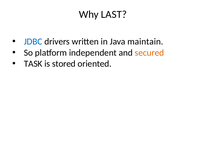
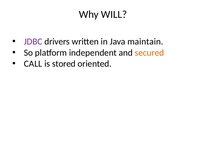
LAST: LAST -> WILL (114, 14)
JDBC colour: blue -> purple (33, 41)
TASK: TASK -> CALL (33, 63)
